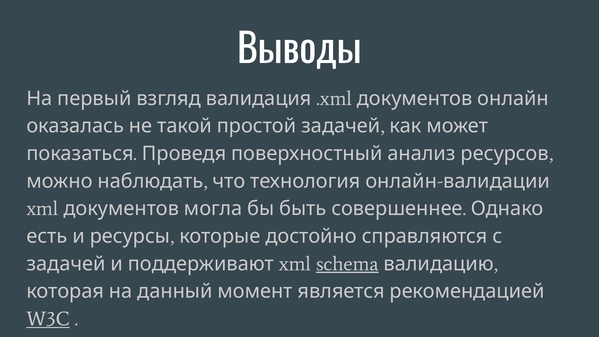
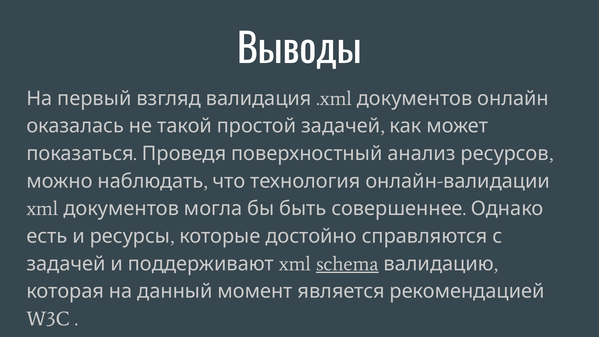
W3C underline: present -> none (48, 319)
